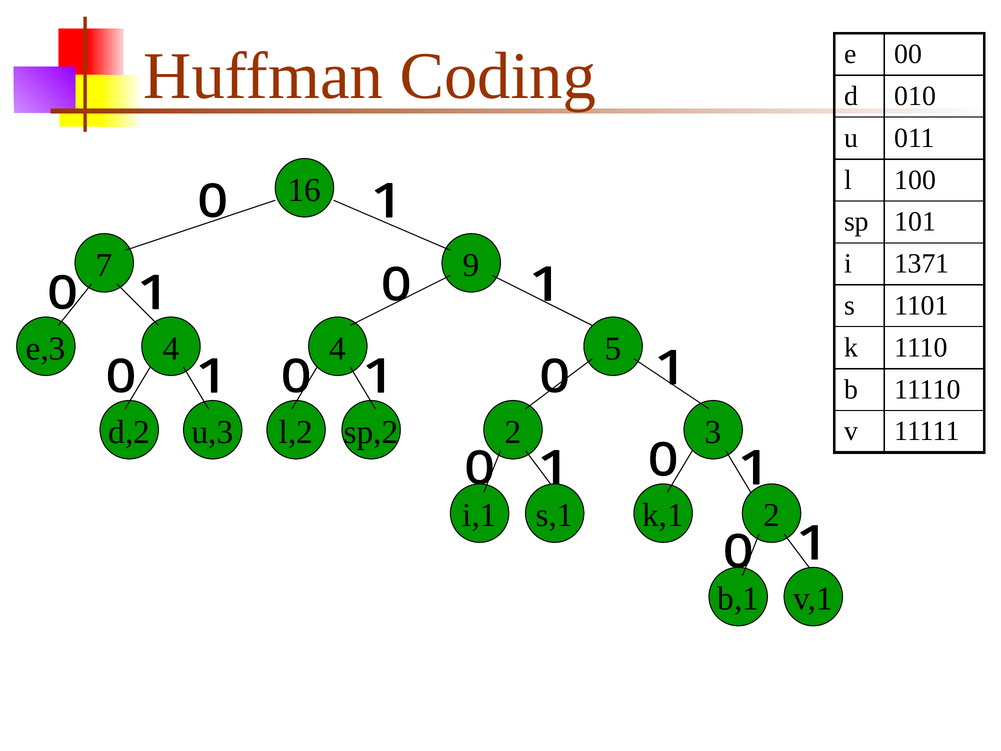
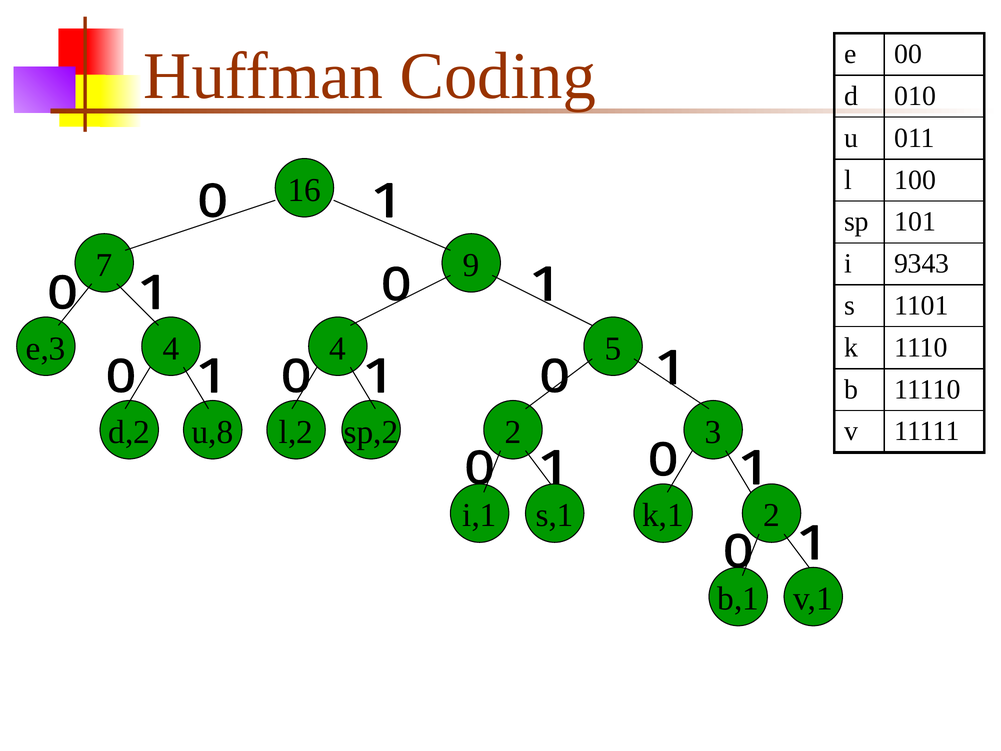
1371: 1371 -> 9343 (922, 264)
u,3: u,3 -> u,8 (213, 432)
